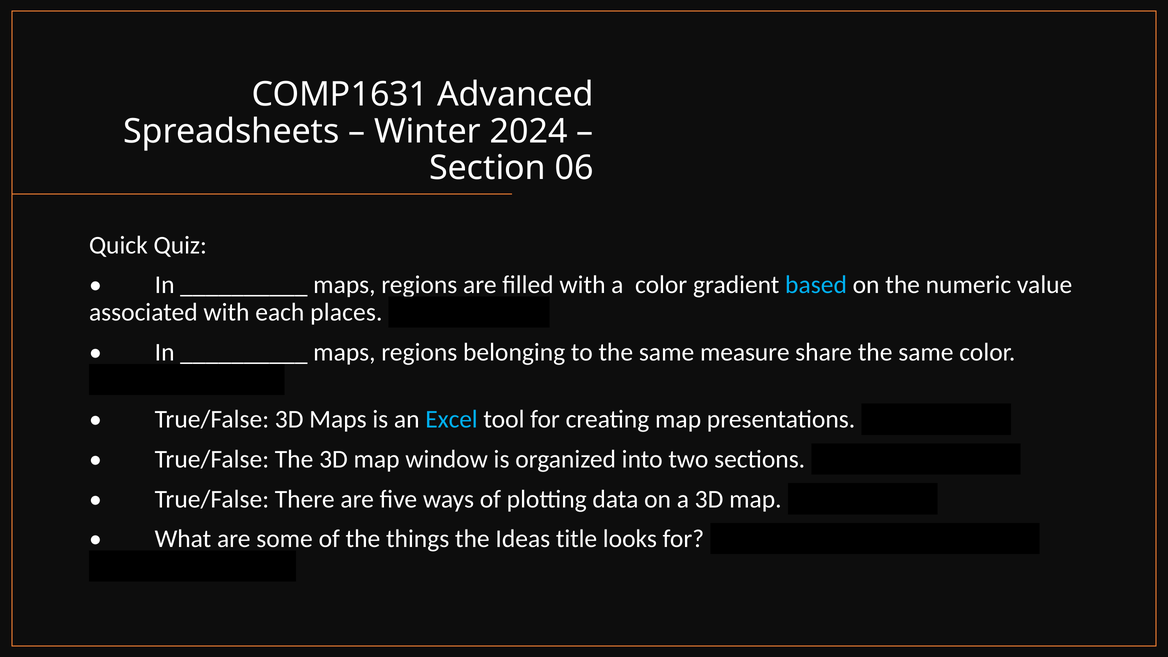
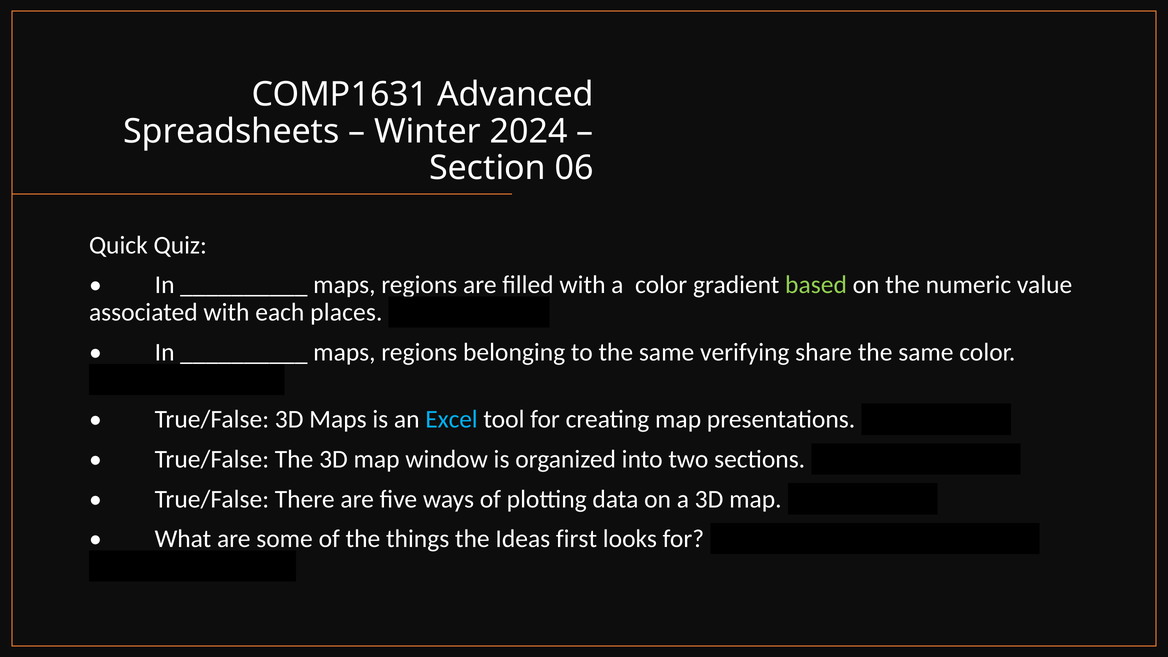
based colour: light blue -> light green (816, 285)
measure: measure -> verifying (745, 352)
title: title -> first (576, 539)
